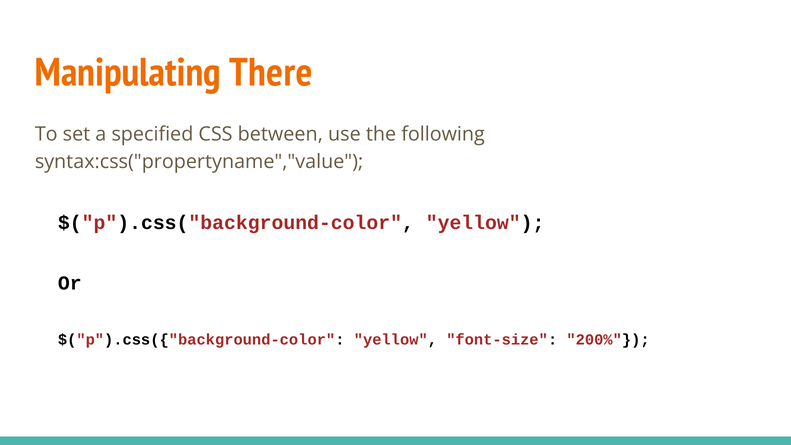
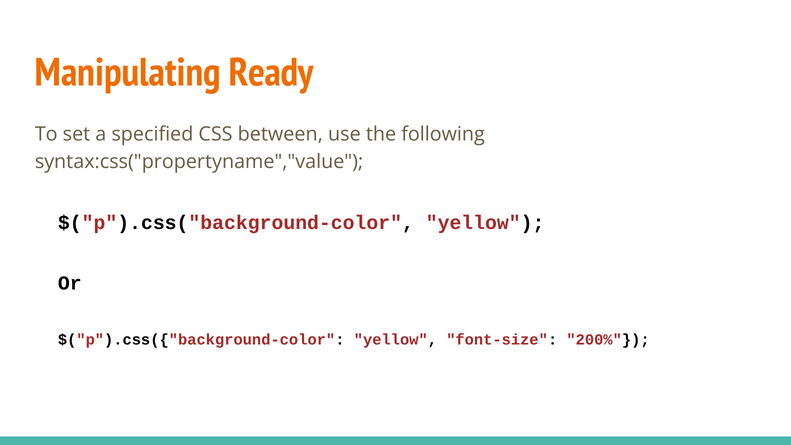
There: There -> Ready (271, 73)
